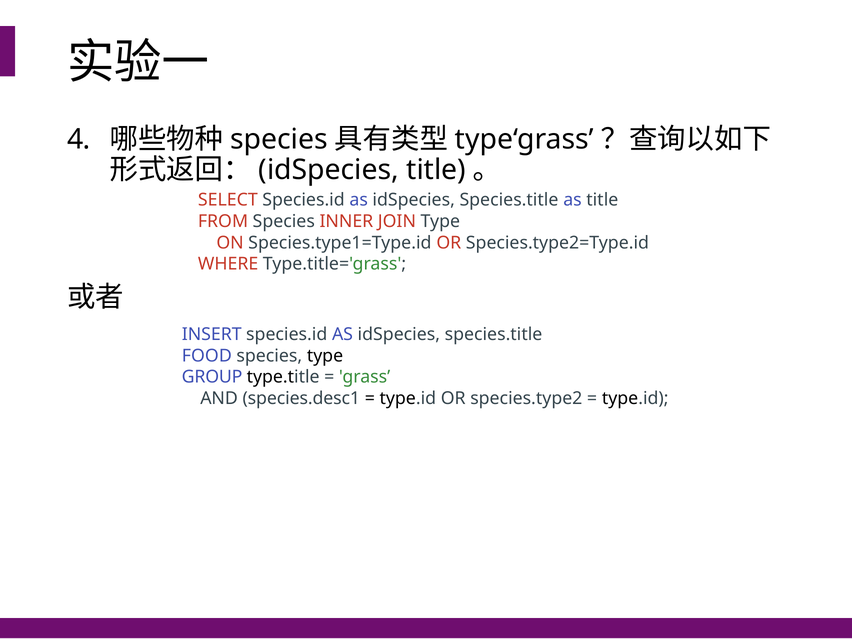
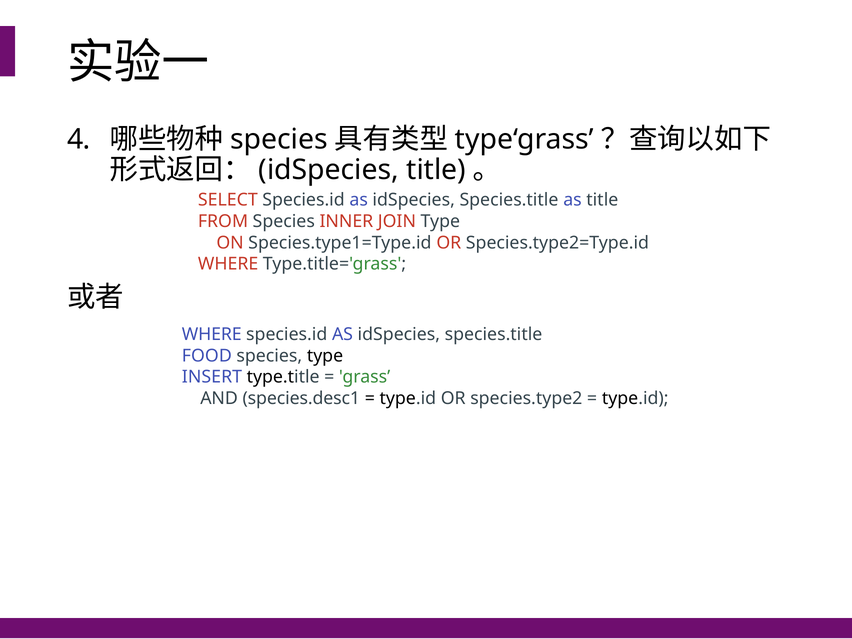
INSERT: INSERT -> WHERE (212, 334)
GROUP: GROUP -> INSERT (212, 377)
